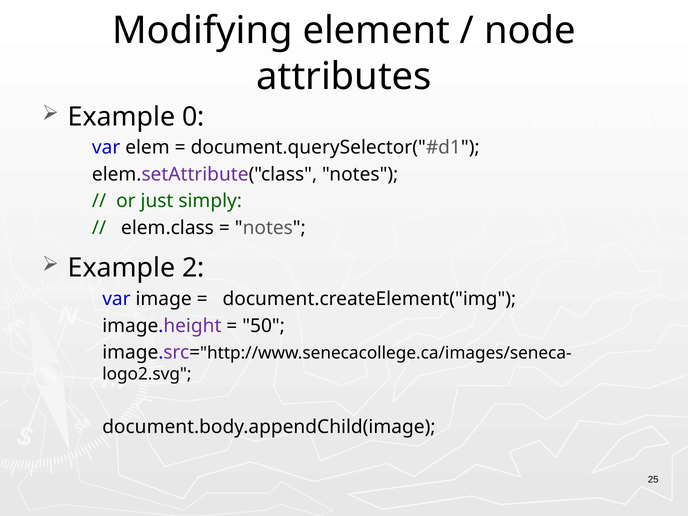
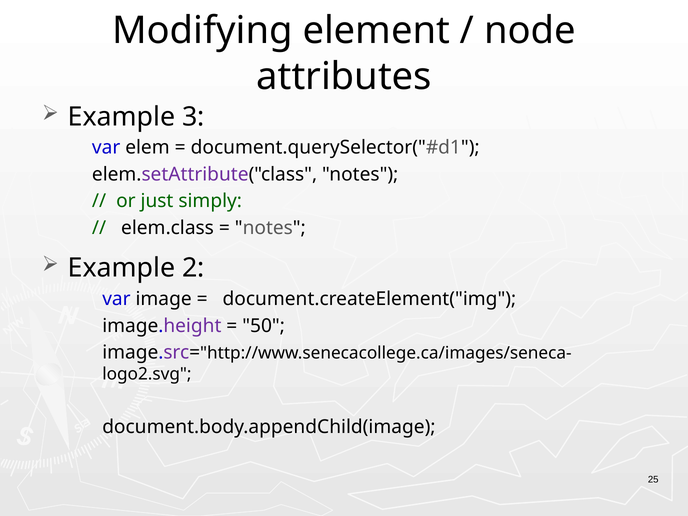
0: 0 -> 3 (193, 117)
